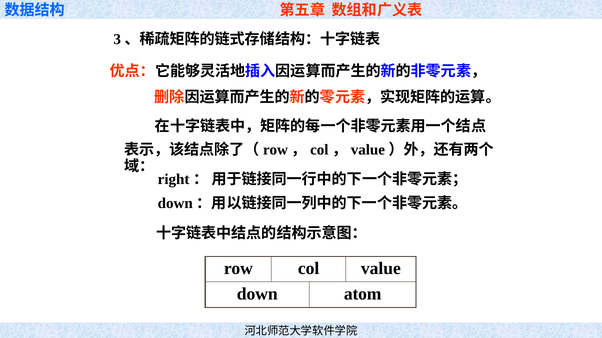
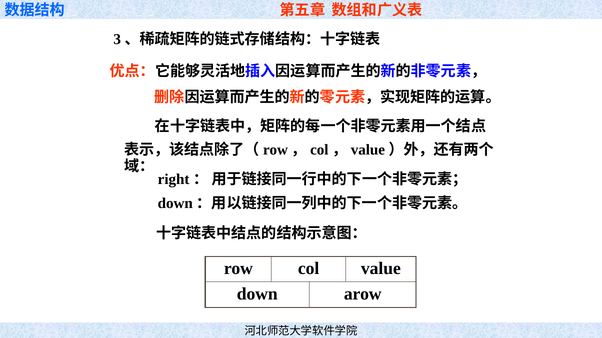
atom: atom -> arow (363, 295)
